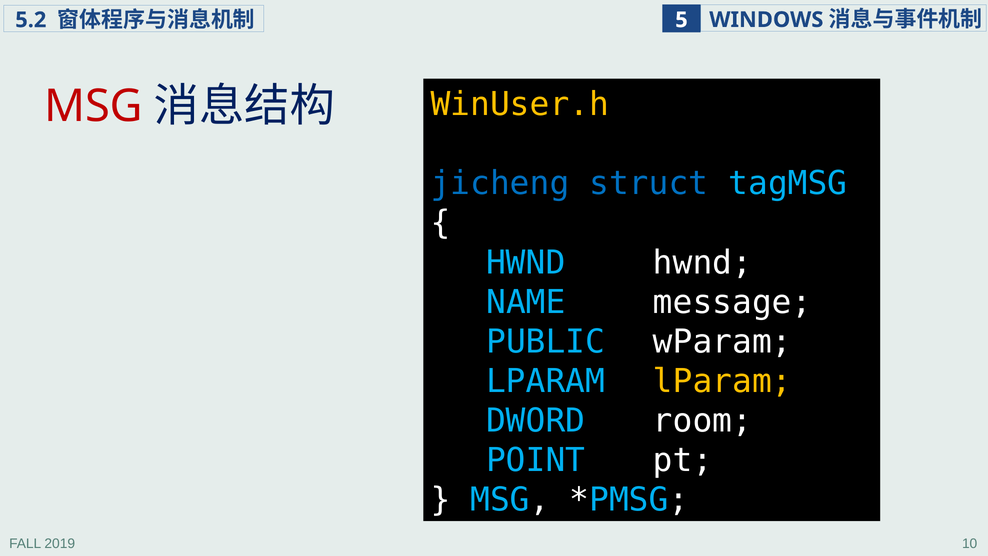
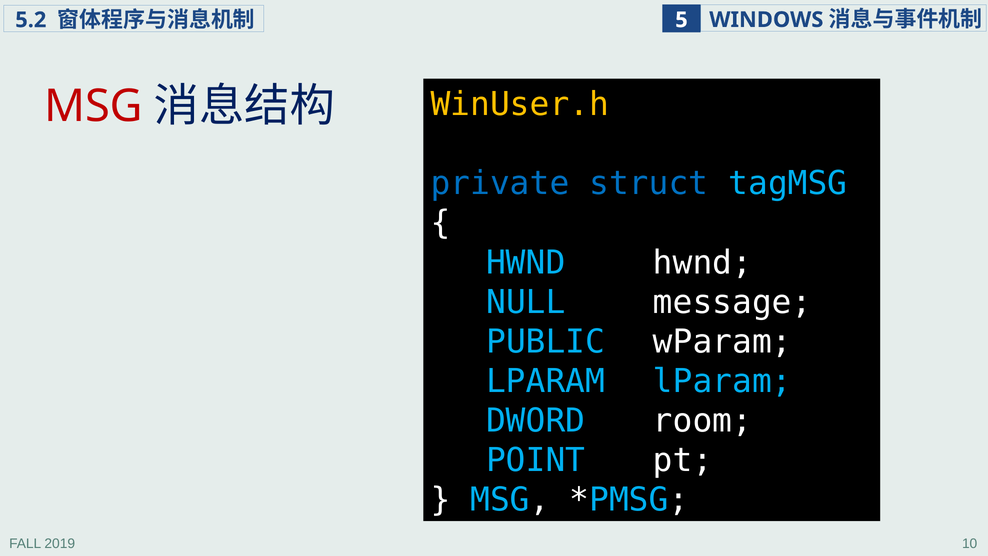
jicheng: jicheng -> private (500, 183)
NAME: NAME -> NULL (526, 302)
lParam colour: yellow -> light blue (722, 381)
